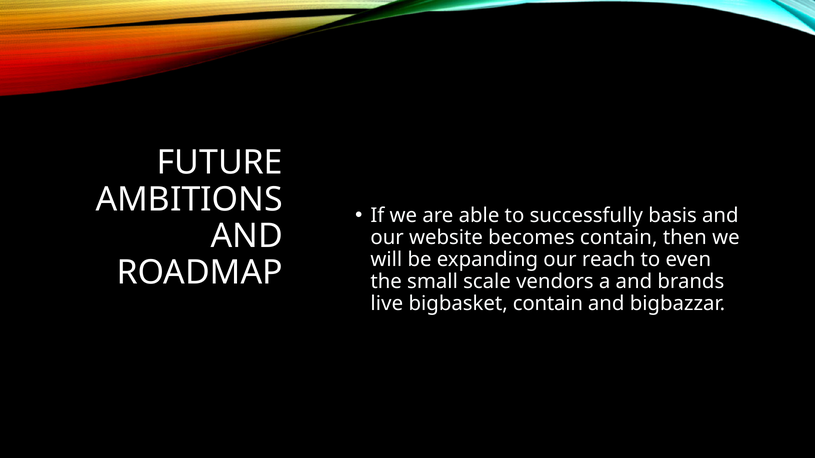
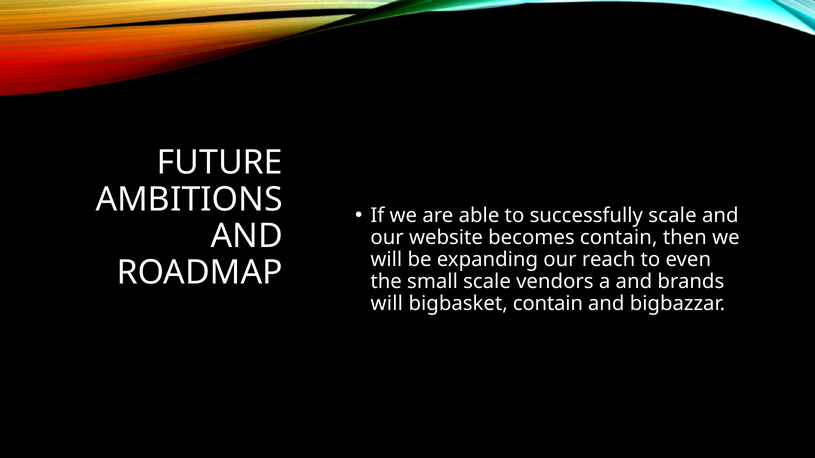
successfully basis: basis -> scale (672, 216)
live: live -> will (387, 304)
